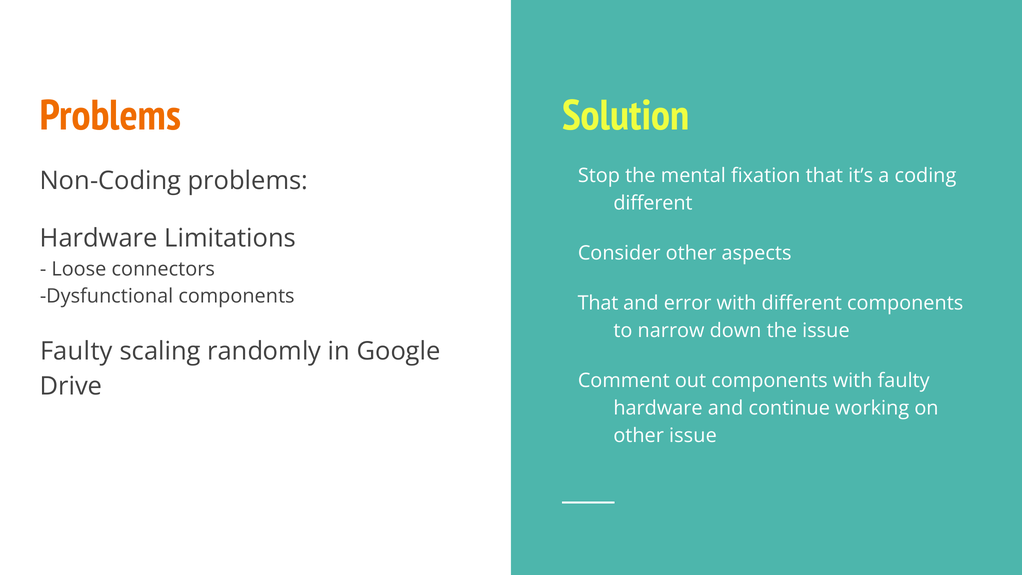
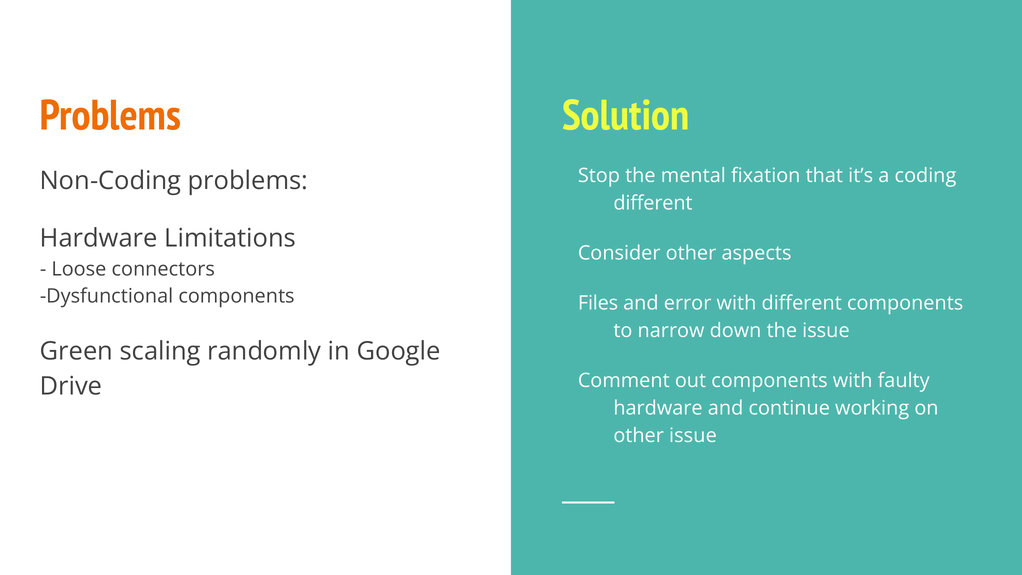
That: That -> Files (598, 303)
Faulty: Faulty -> Green (76, 351)
